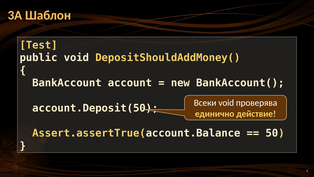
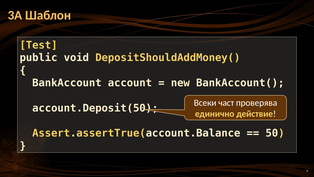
Всеки void: void -> част (226, 103)
